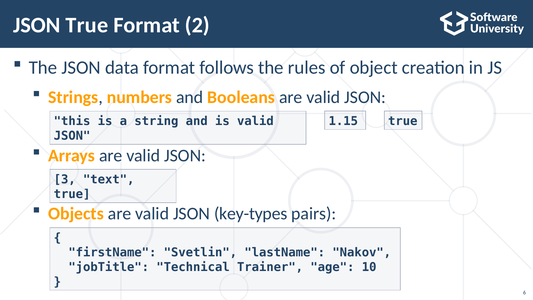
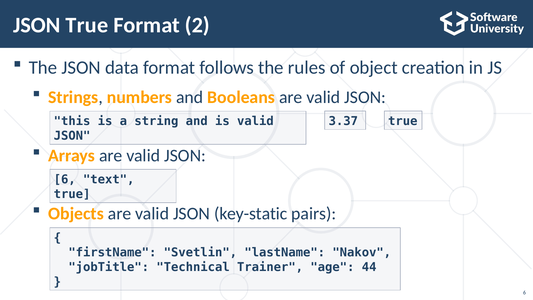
1.15: 1.15 -> 3.37 (343, 121)
3: 3 -> 6 (65, 179)
key-types: key-types -> key-static (251, 213)
10: 10 -> 44 (369, 267)
